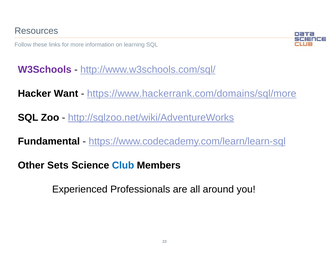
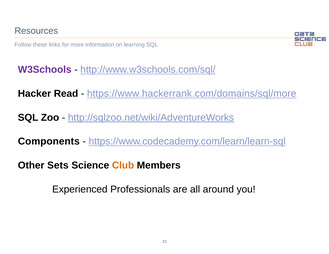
Want: Want -> Read (66, 94)
Fundamental: Fundamental -> Components (49, 142)
Club colour: blue -> orange (123, 165)
